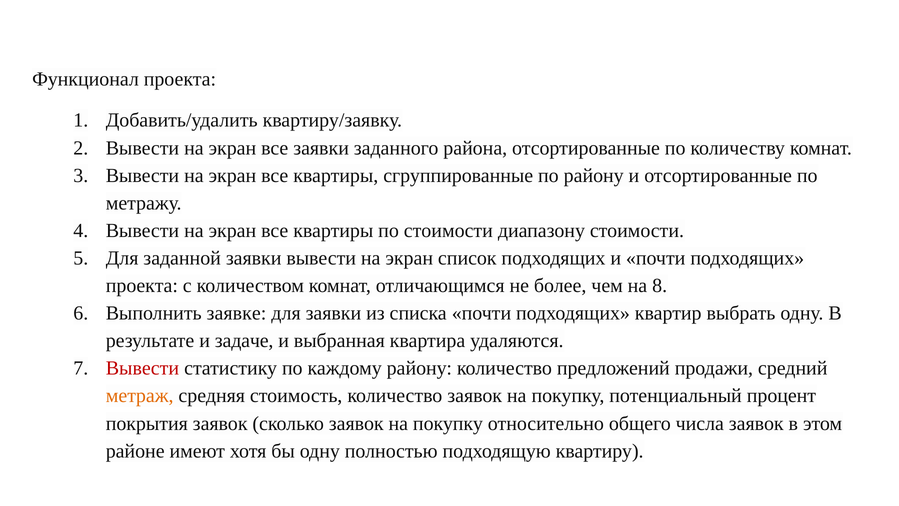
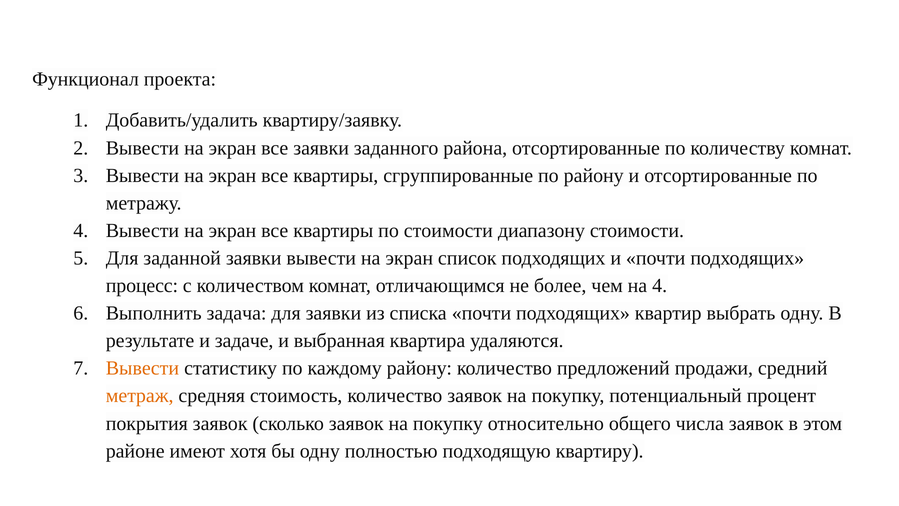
проекта: проекта -> процесс (142, 286)
на 8: 8 -> 4 (660, 286)
заявке: заявке -> задача (237, 313)
Вывести colour: red -> orange (142, 368)
